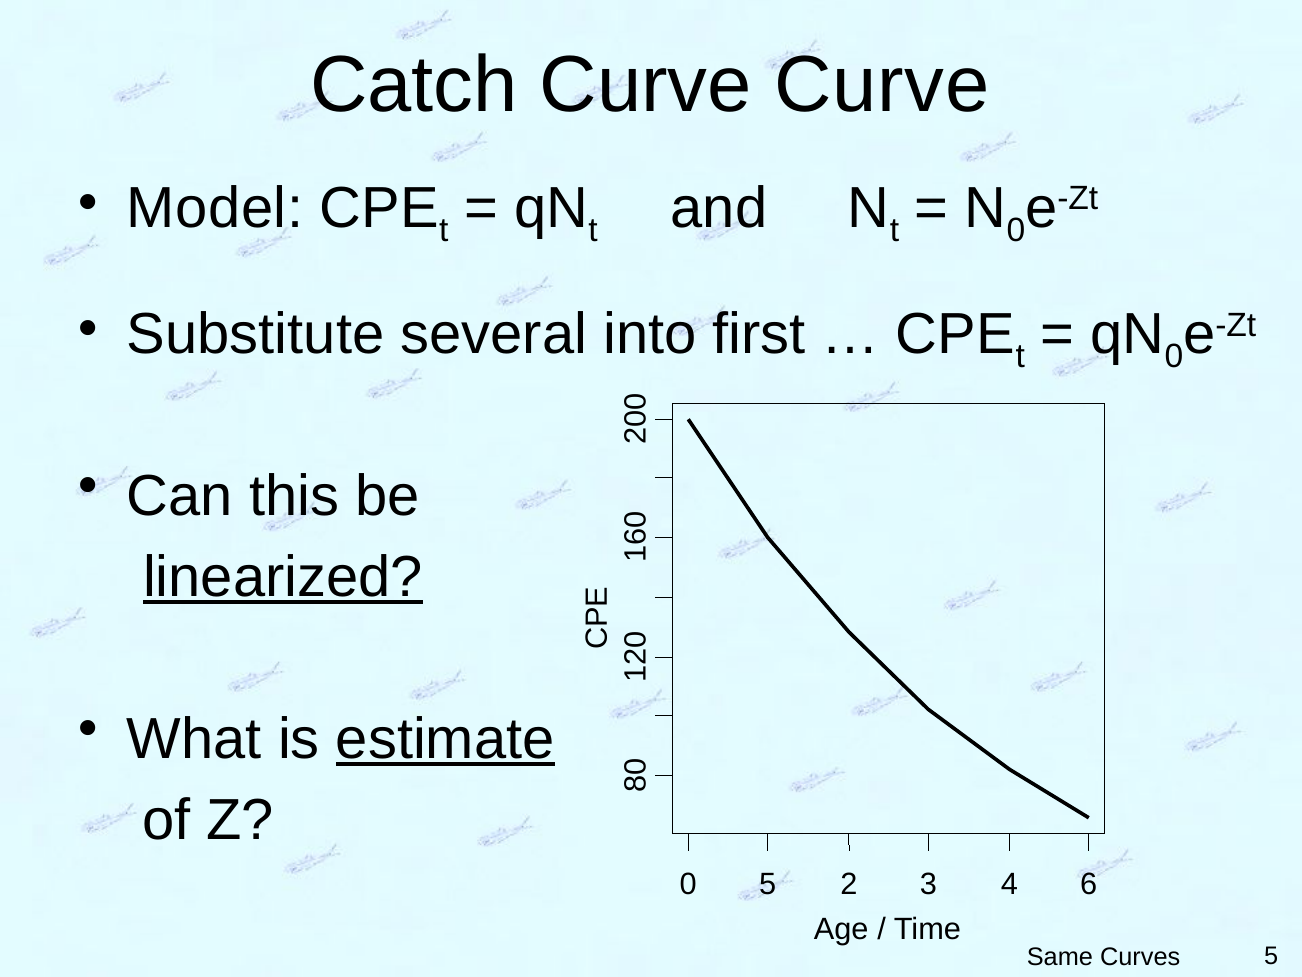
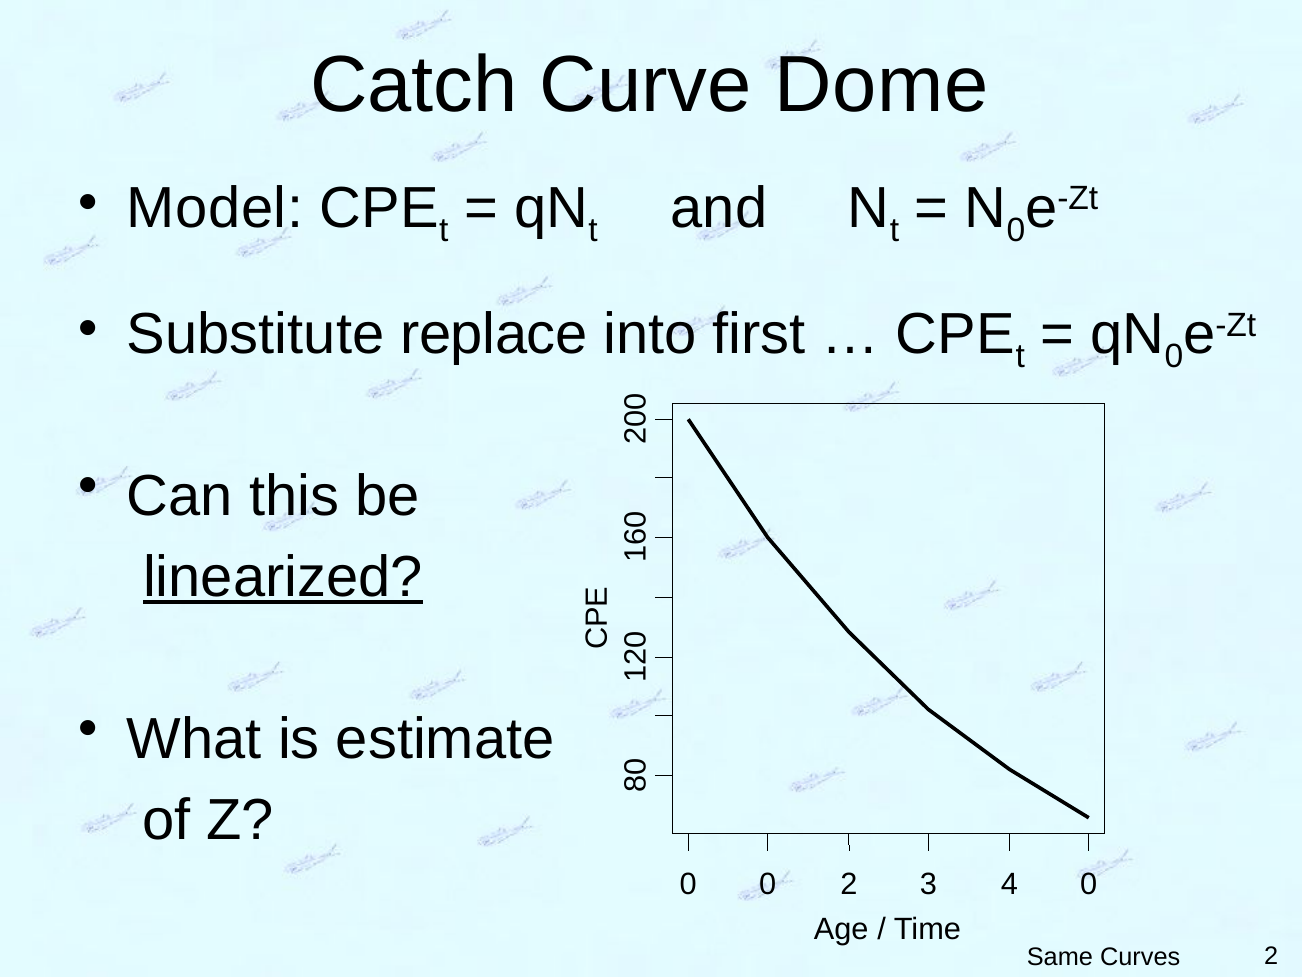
Curve Curve: Curve -> Dome (882, 85)
several: several -> replace (494, 334)
estimate underline: present -> none (445, 739)
5: 5 -> 0 (768, 884)
4 6: 6 -> 0 (1089, 884)
Curves 5: 5 -> 2 (1271, 956)
